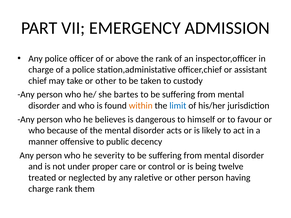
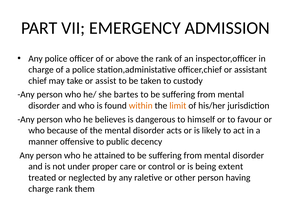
take or other: other -> assist (106, 81)
limit colour: blue -> orange (178, 106)
severity: severity -> attained (110, 156)
twelve: twelve -> extent (231, 167)
